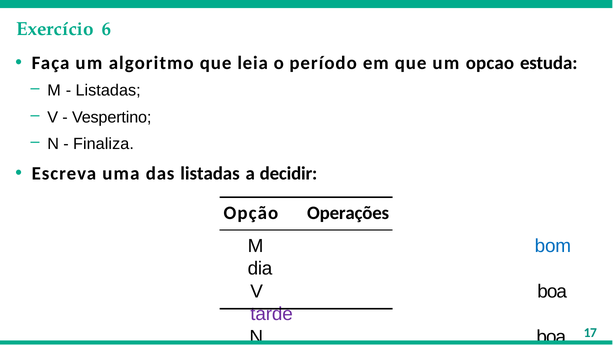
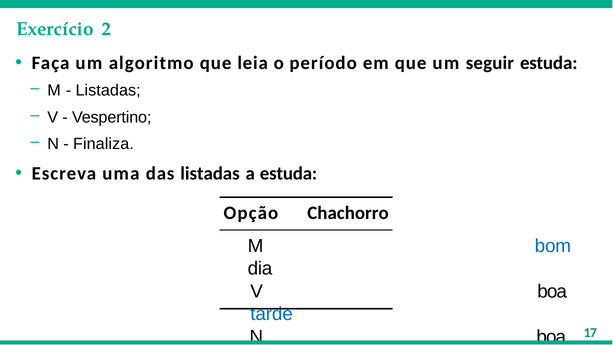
6: 6 -> 2 (106, 29)
opcao: opcao -> seguir (490, 63)
a decidir: decidir -> estuda (288, 174)
Operações: Operações -> Chachorro (348, 213)
tarde colour: purple -> blue (272, 314)
